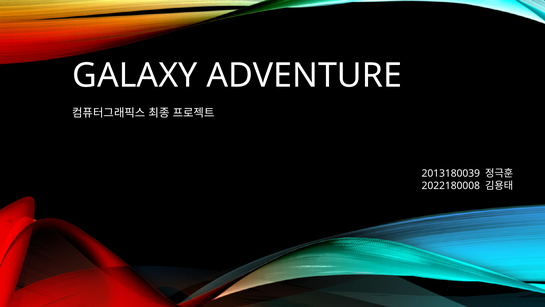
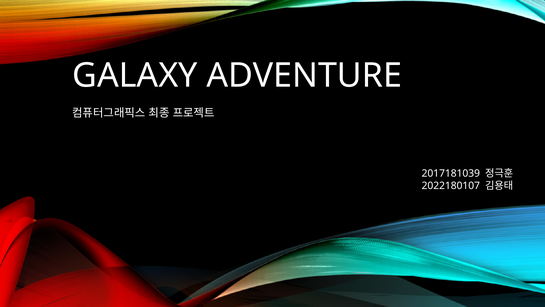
2013180039: 2013180039 -> 2017181039 (451, 173)
2022180008: 2022180008 -> 2022180107 (451, 186)
